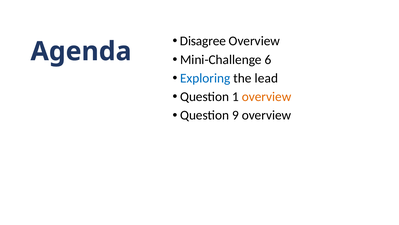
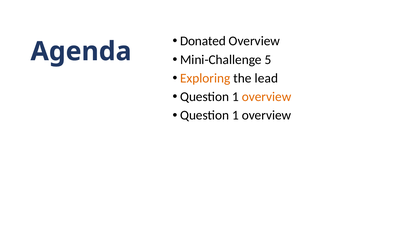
Disagree: Disagree -> Donated (203, 41)
6: 6 -> 5 (268, 59)
Exploring colour: blue -> orange (205, 78)
9: 9 -> 1 (236, 115)
